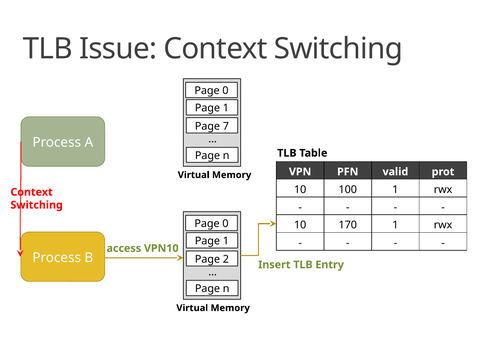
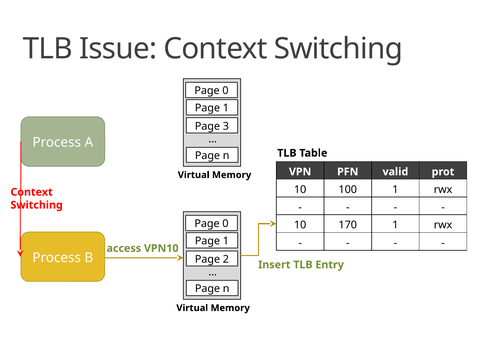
7: 7 -> 3 (226, 126)
